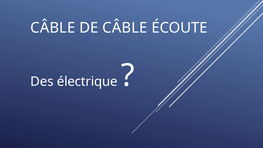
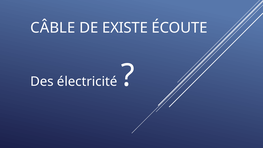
DE CÂBLE: CÂBLE -> EXISTE (125, 28)
électrique: électrique -> électricité (87, 82)
